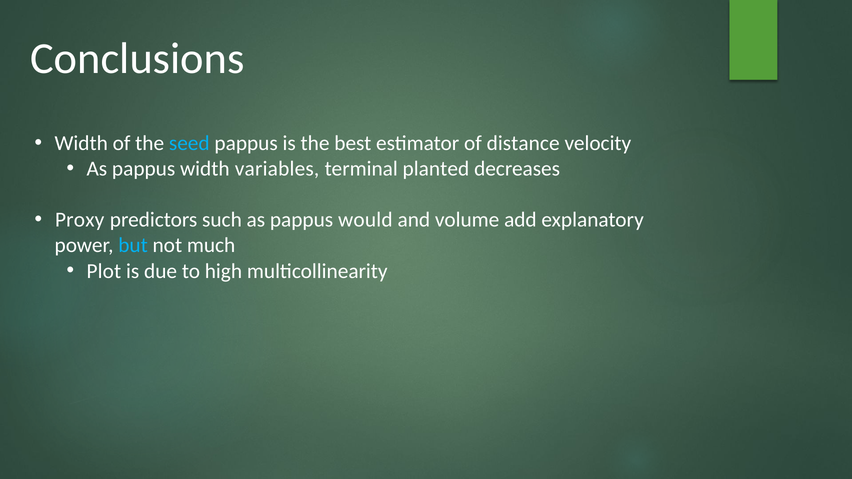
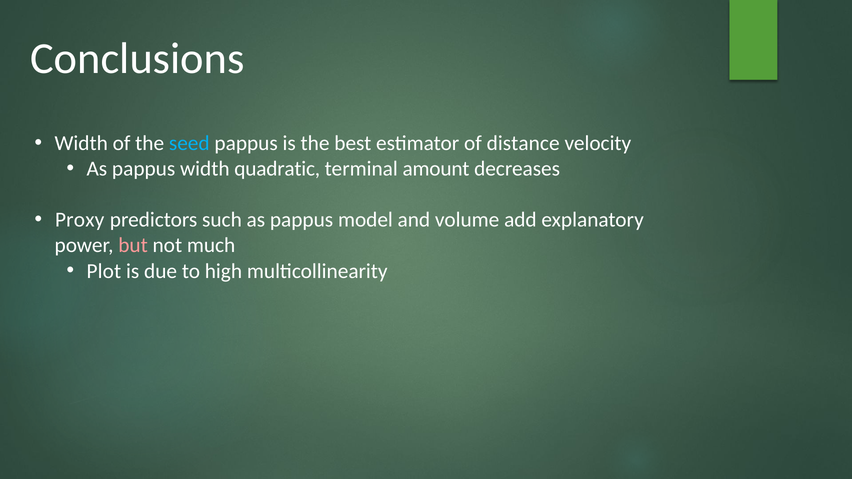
variables: variables -> quadratic (277, 169)
planted: planted -> amount (436, 169)
would: would -> model (365, 220)
but colour: light blue -> pink (133, 246)
